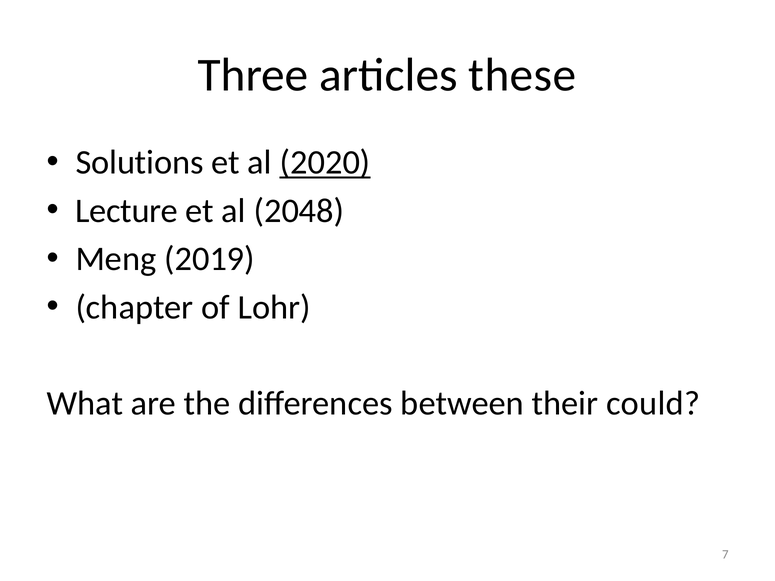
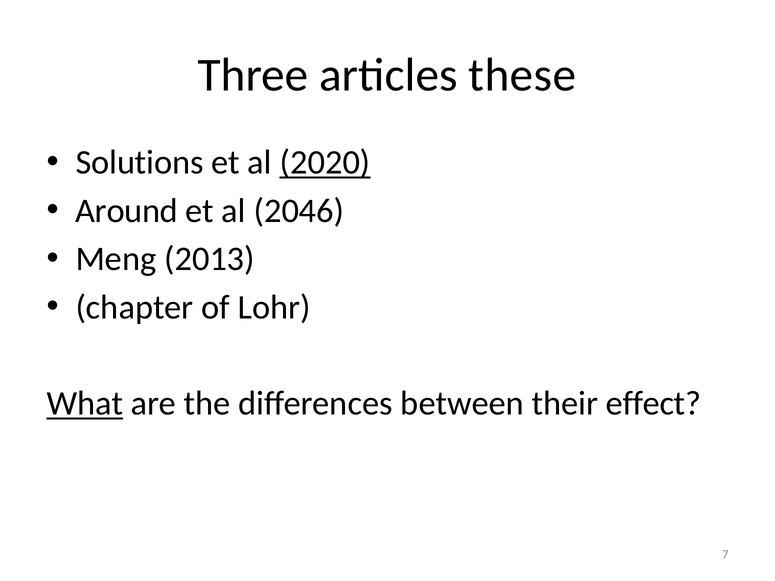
Lecture: Lecture -> Around (127, 211)
2048: 2048 -> 2046 (299, 211)
2019: 2019 -> 2013 (210, 259)
What underline: none -> present (85, 404)
could: could -> effect (653, 404)
